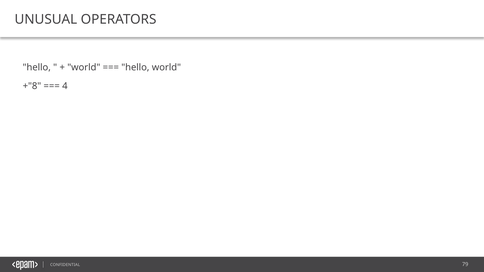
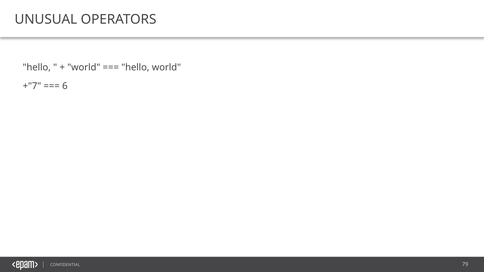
+"8: +"8 -> +"7 (32, 86)
4: 4 -> 6 (65, 86)
